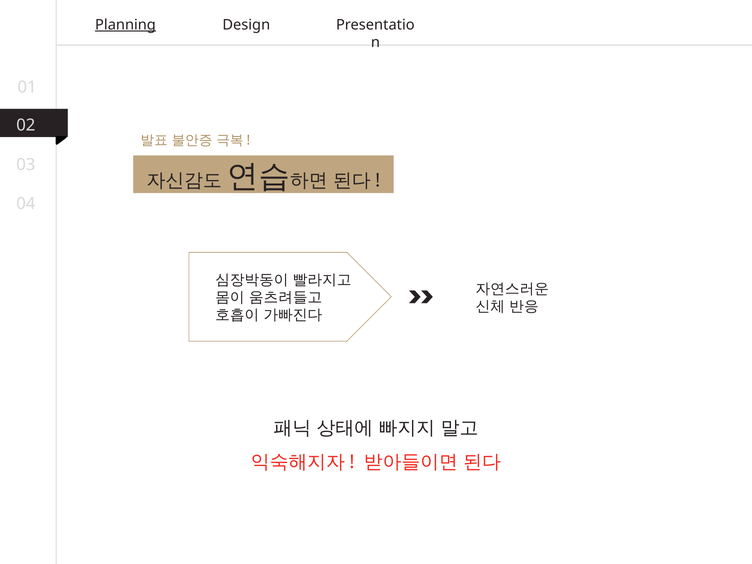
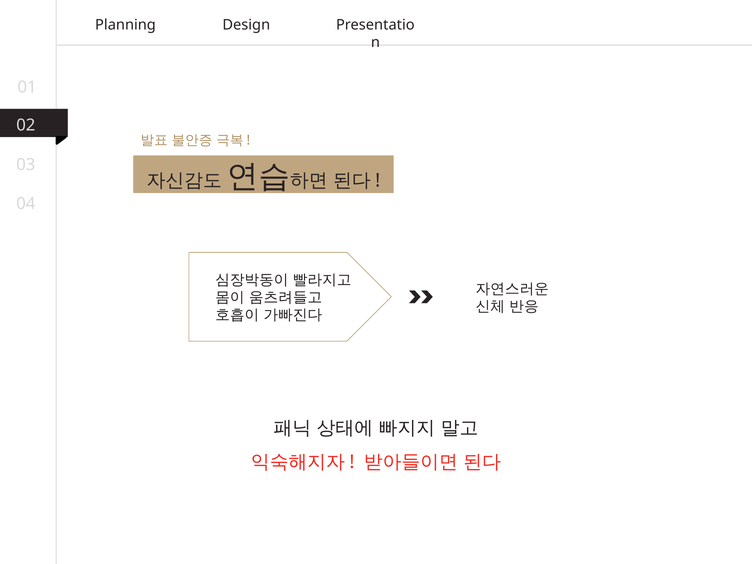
Planning underline: present -> none (125, 25)
